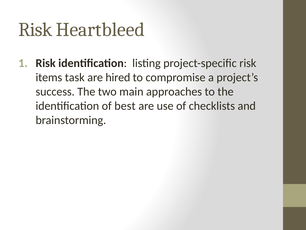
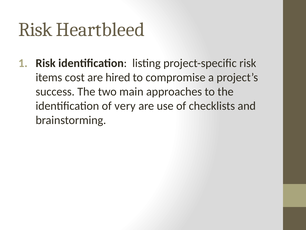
task: task -> cost (75, 77)
best: best -> very (125, 106)
